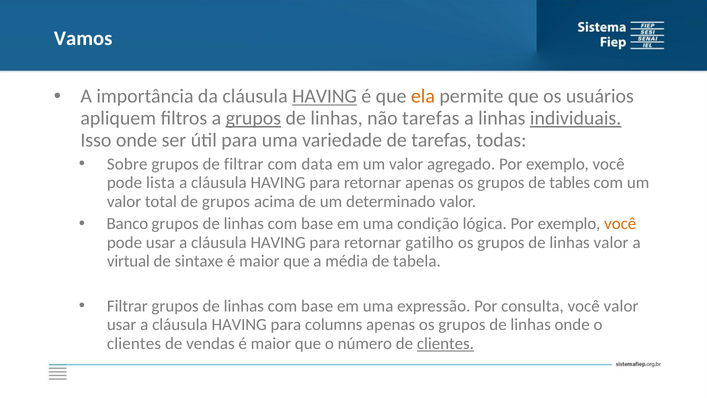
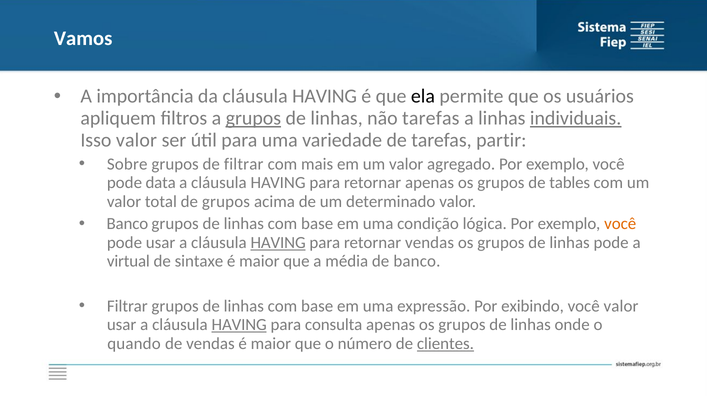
HAVING underline: present -> none (325, 96)
ela colour: orange -> black (423, 96)
Isso onde: onde -> valor (136, 140)
todas: todas -> partir (501, 140)
data: data -> mais (317, 164)
lista: lista -> data (161, 183)
HAVING underline: none -> present (278, 242)
retornar gatilho: gatilho -> vendas (430, 242)
linhas valor: valor -> pode (611, 242)
de tabela: tabela -> banco (417, 261)
consulta: consulta -> exibindo (533, 306)
HAVING underline: none -> present (239, 325)
columns: columns -> consulta (334, 325)
clientes: clientes -> quando (134, 343)
